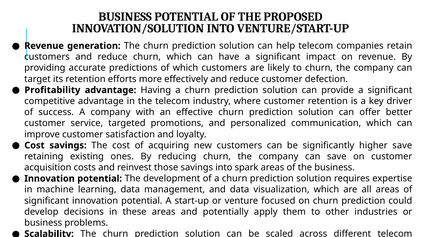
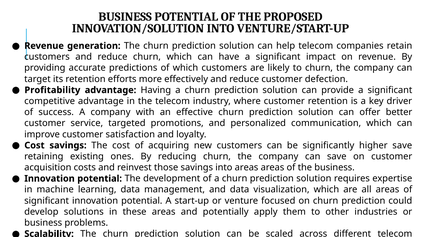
into spark: spark -> areas (247, 167)
decisions: decisions -> solutions (84, 212)
